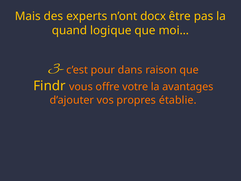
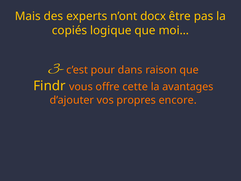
quand: quand -> copiés (69, 30)
votre: votre -> cette (135, 87)
établie: établie -> encore (178, 100)
